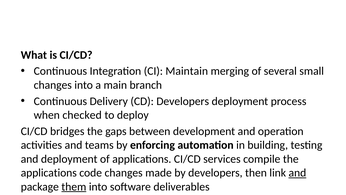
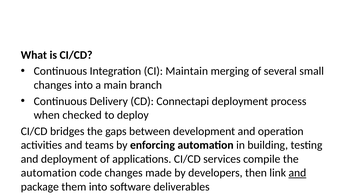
CD Developers: Developers -> Connectapi (183, 101)
applications: applications -> automation (49, 173)
them underline: present -> none (74, 186)
